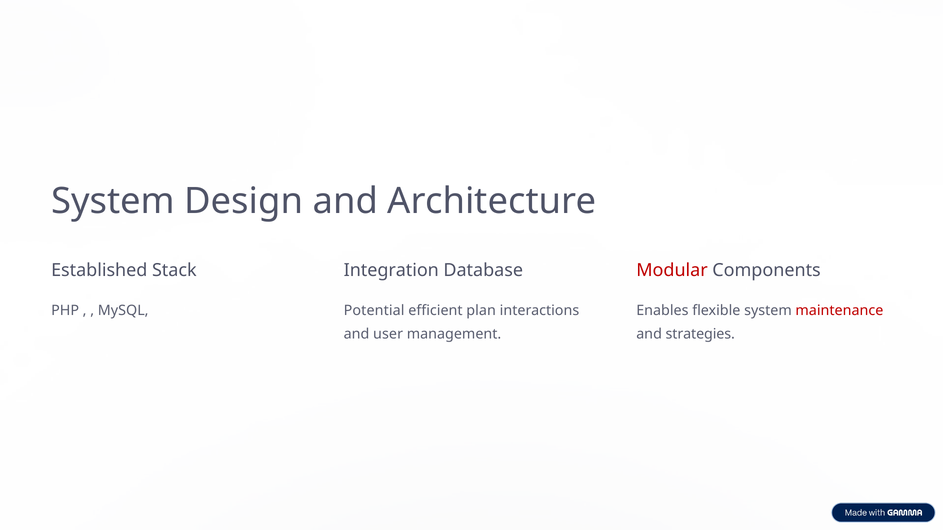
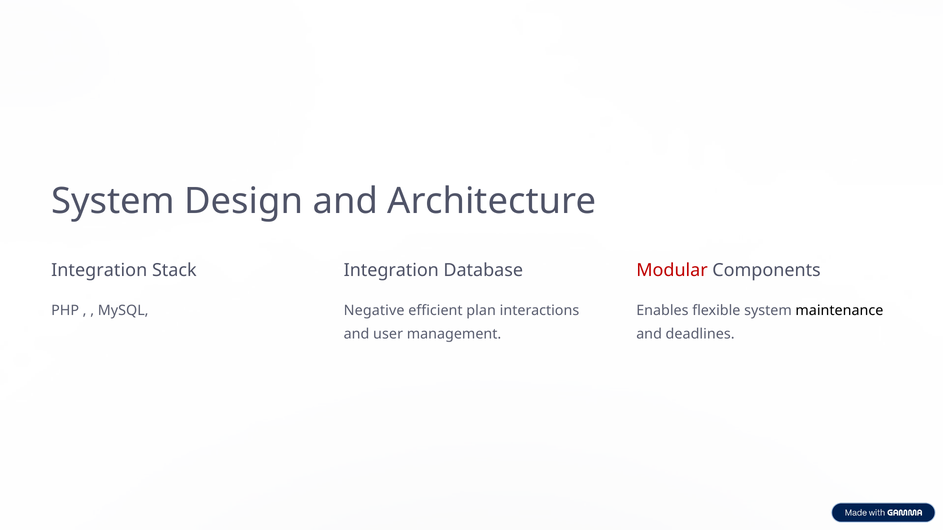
Established: Established -> Integration (99, 271)
Potential: Potential -> Negative (374, 311)
maintenance colour: red -> black (839, 311)
strategies: strategies -> deadlines (700, 334)
